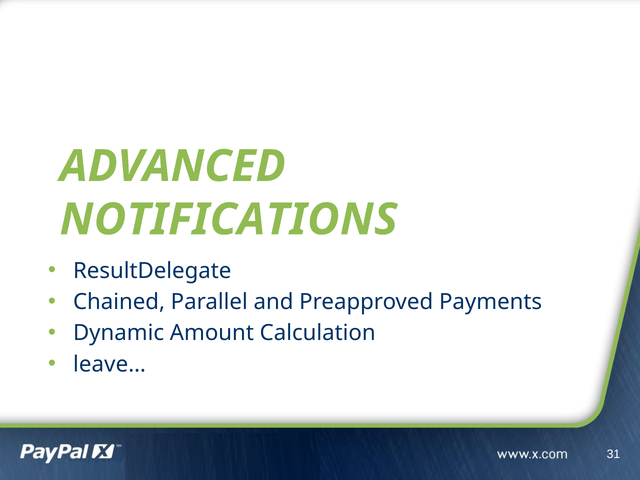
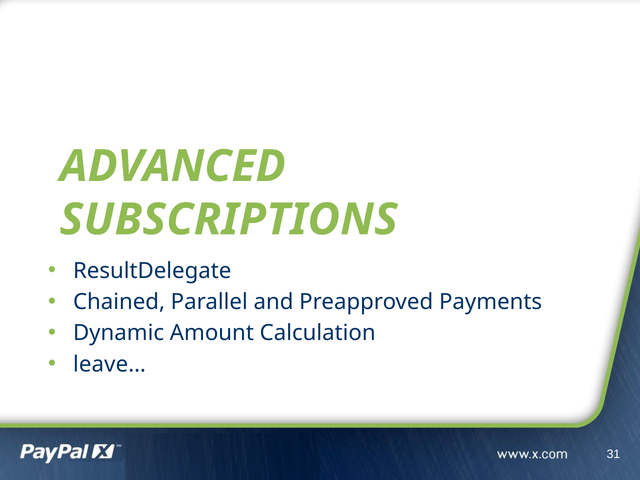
NOTIFICATIONS: NOTIFICATIONS -> SUBSCRIPTIONS (229, 220)
